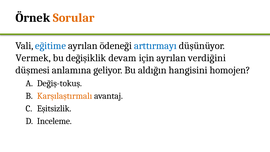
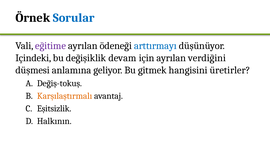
Sorular colour: orange -> blue (74, 18)
eğitime colour: blue -> purple (51, 46)
Vermek: Vermek -> Içindeki (33, 58)
aldığın: aldığın -> gitmek (152, 70)
homojen: homojen -> üretirler (230, 70)
Inceleme: Inceleme -> Halkının (54, 121)
